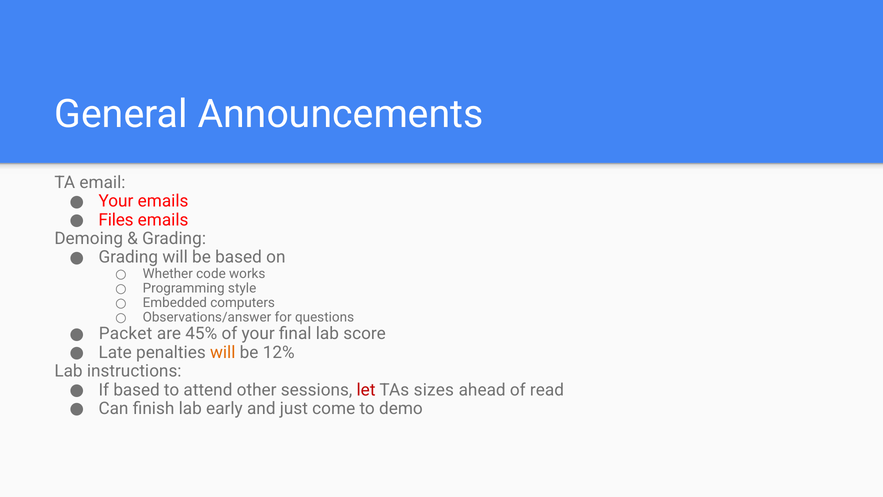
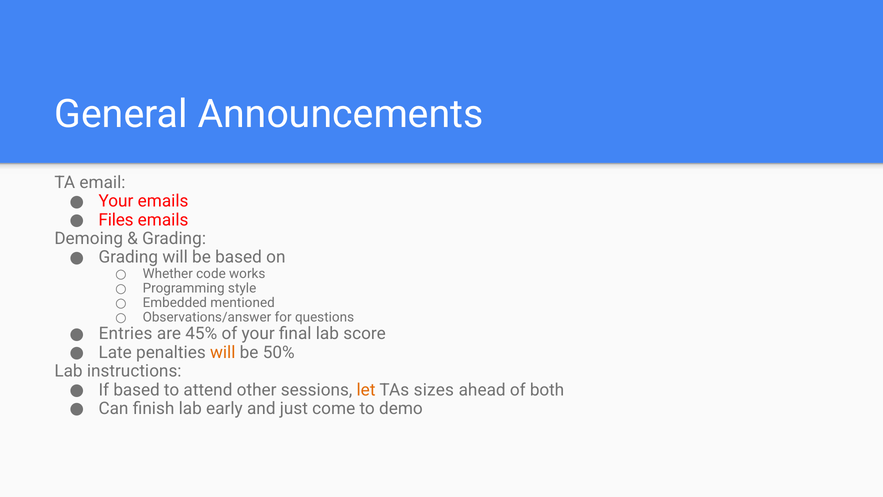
computers: computers -> mentioned (243, 303)
Packet: Packet -> Entries (126, 334)
12%: 12% -> 50% (279, 352)
let colour: red -> orange (366, 390)
read: read -> both (547, 390)
